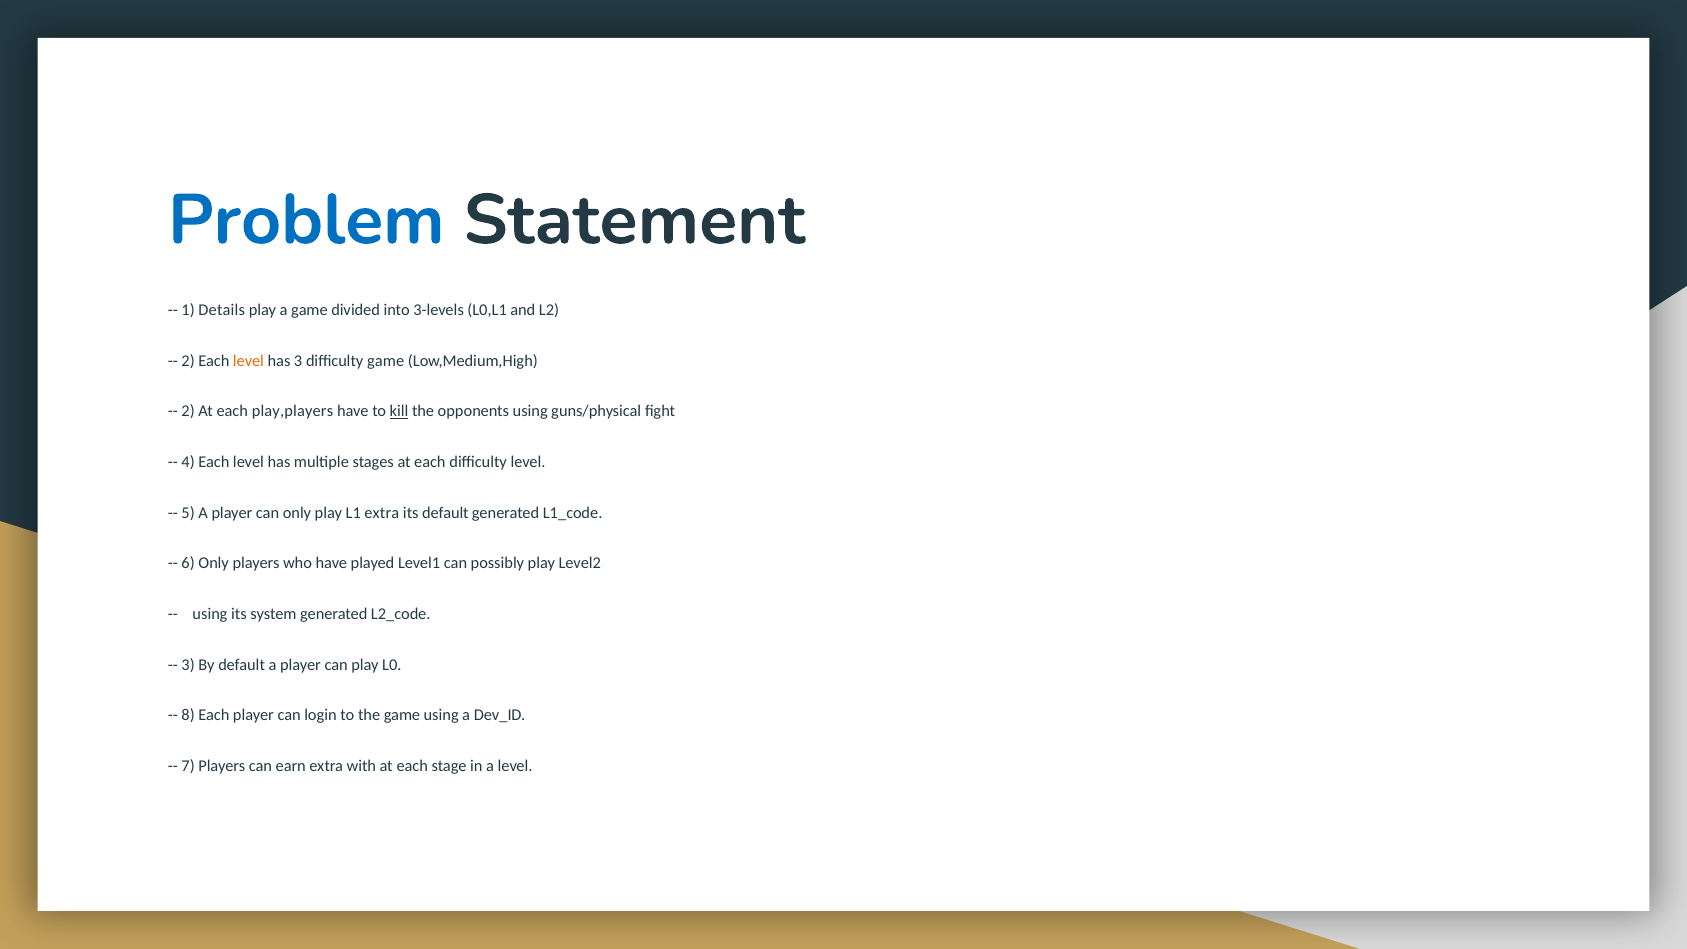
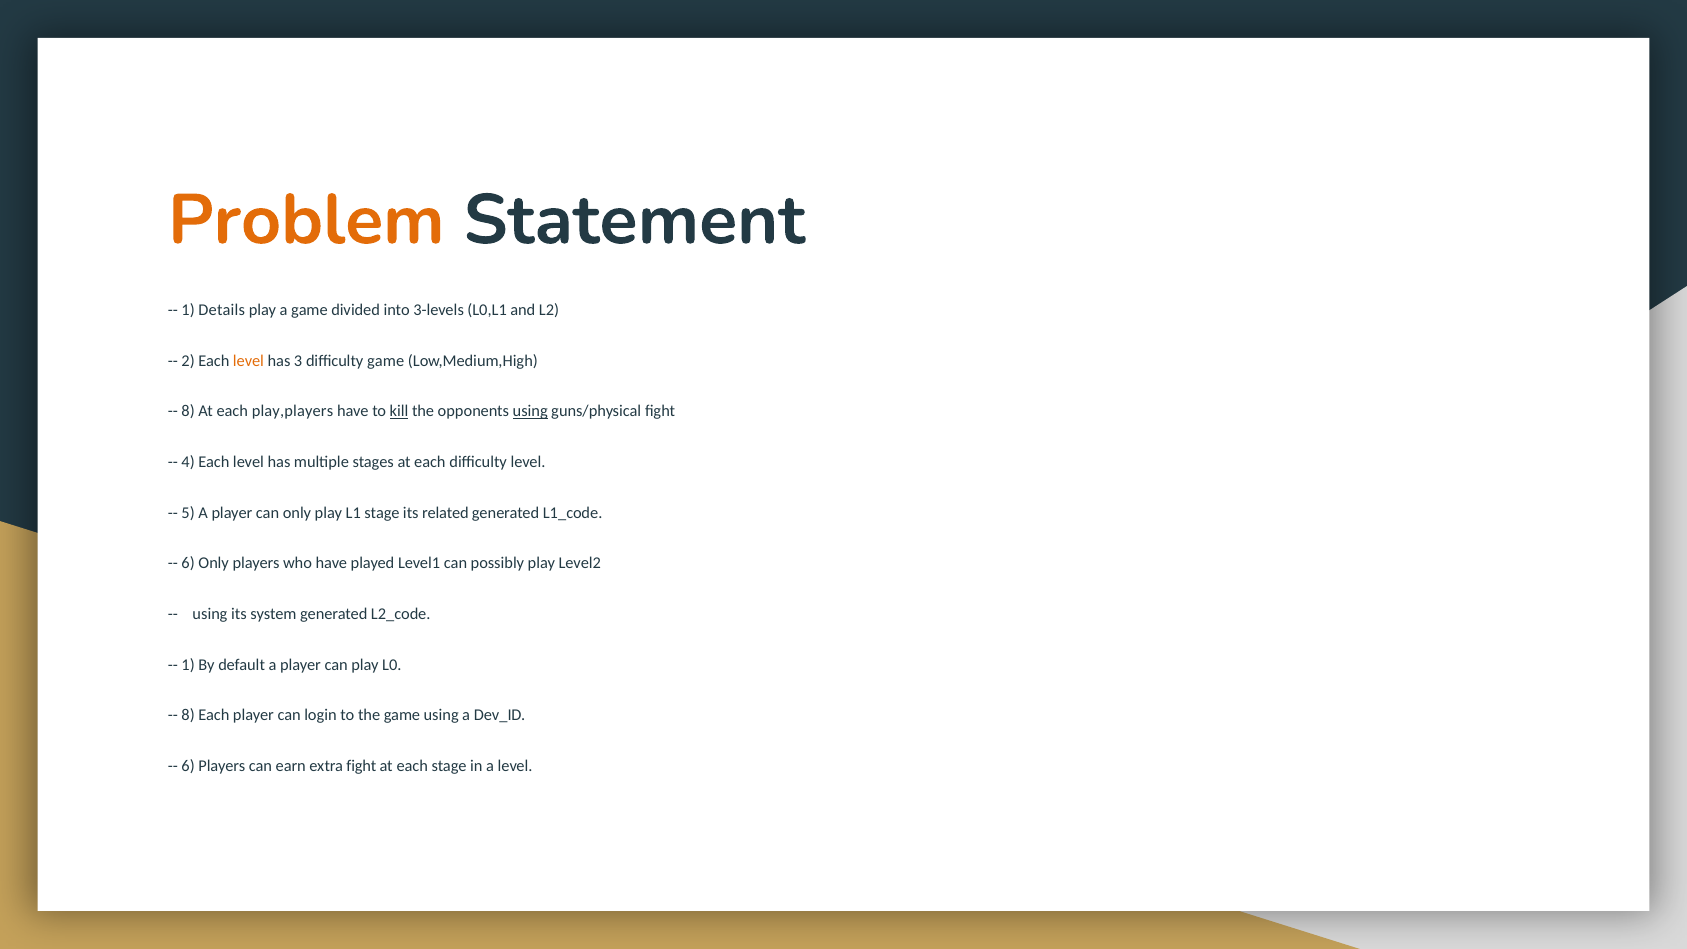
Problem colour: blue -> orange (306, 220)
2: 2 -> 8 (188, 411)
using underline: none -> present (530, 411)
L1 extra: extra -> stage (382, 513)
its default: default -> related (445, 513)
3: 3 -> 1 (188, 665)
7: 7 -> 6 (188, 766)
extra with: with -> fight (361, 766)
